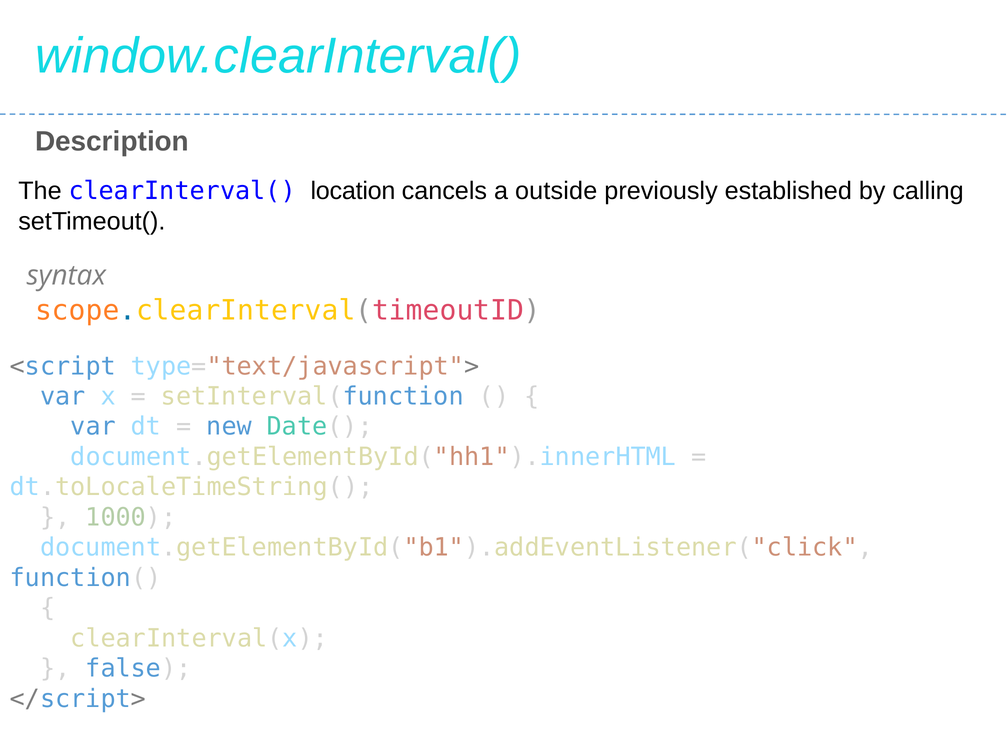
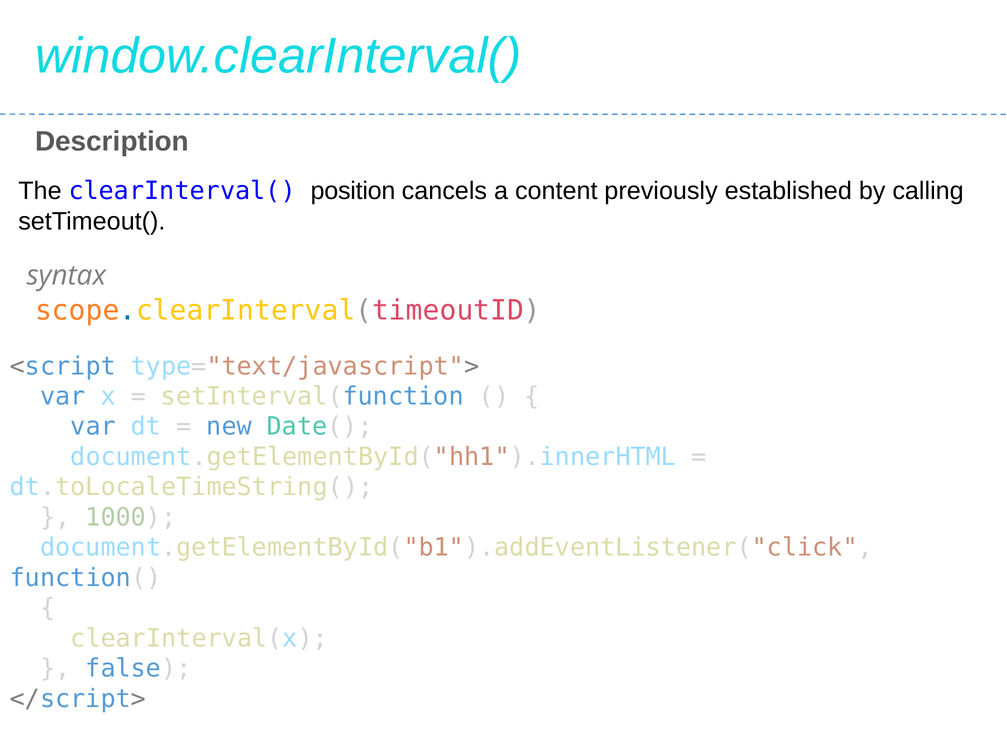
location: location -> position (353, 191)
outside: outside -> content (556, 191)
